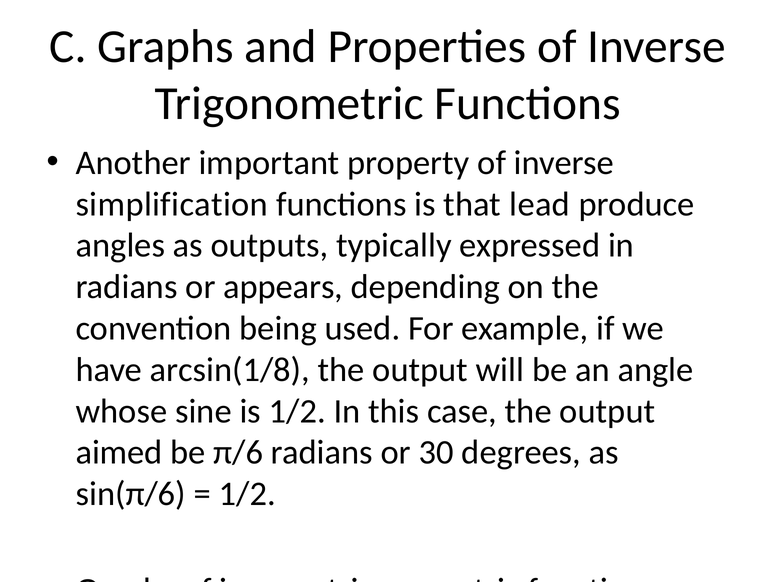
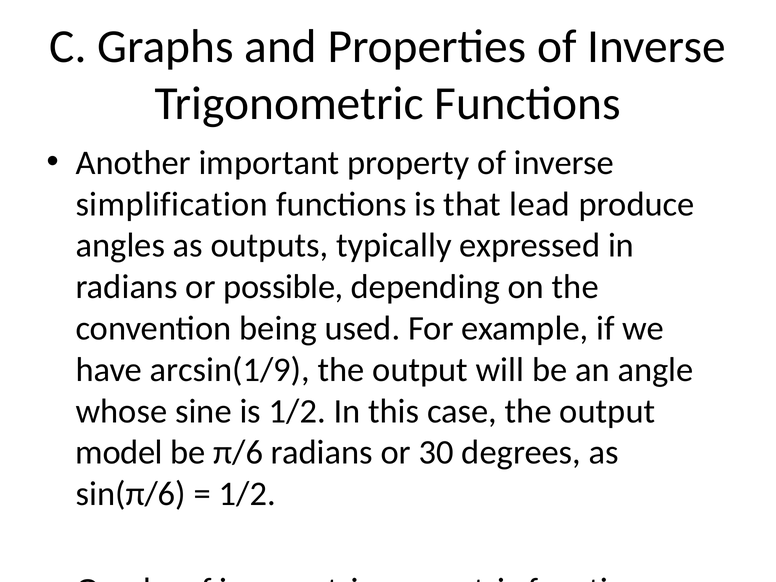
appears: appears -> possible (283, 287)
arcsin(1/8: arcsin(1/8 -> arcsin(1/9 (230, 370)
aimed: aimed -> model (119, 453)
